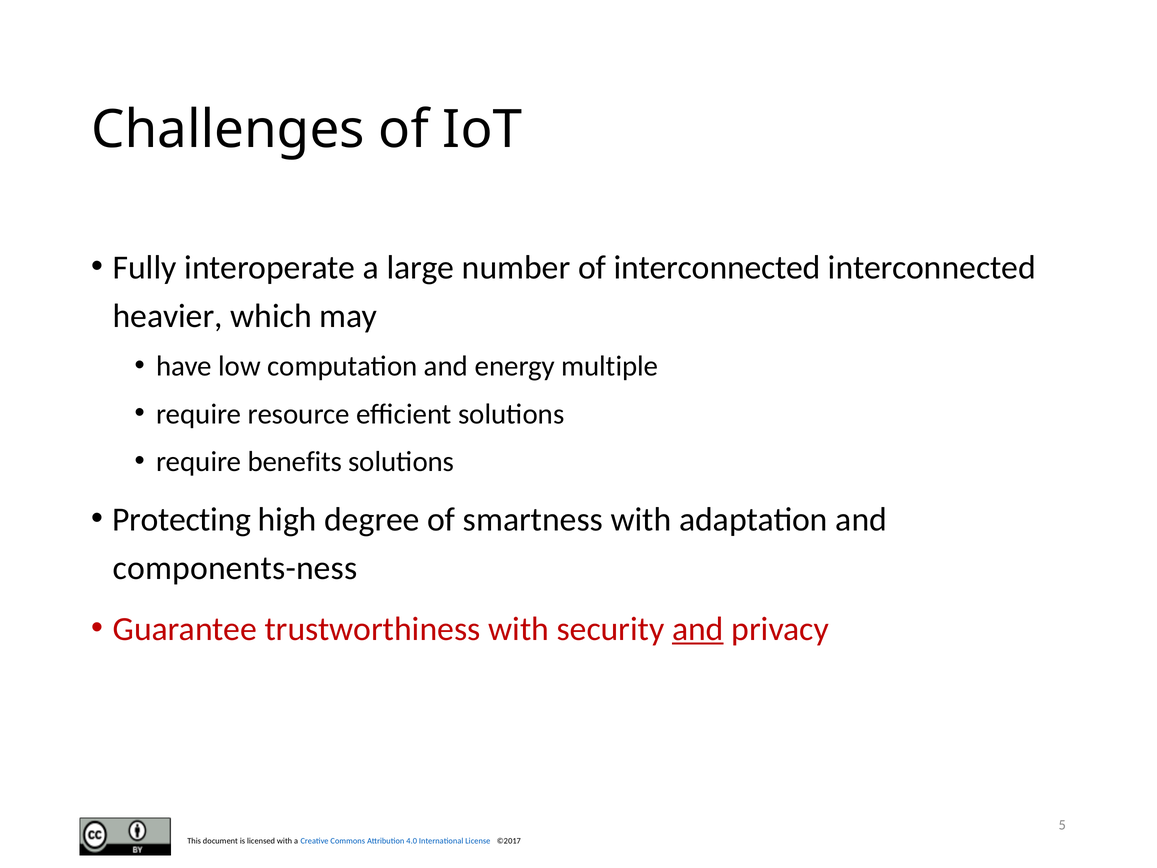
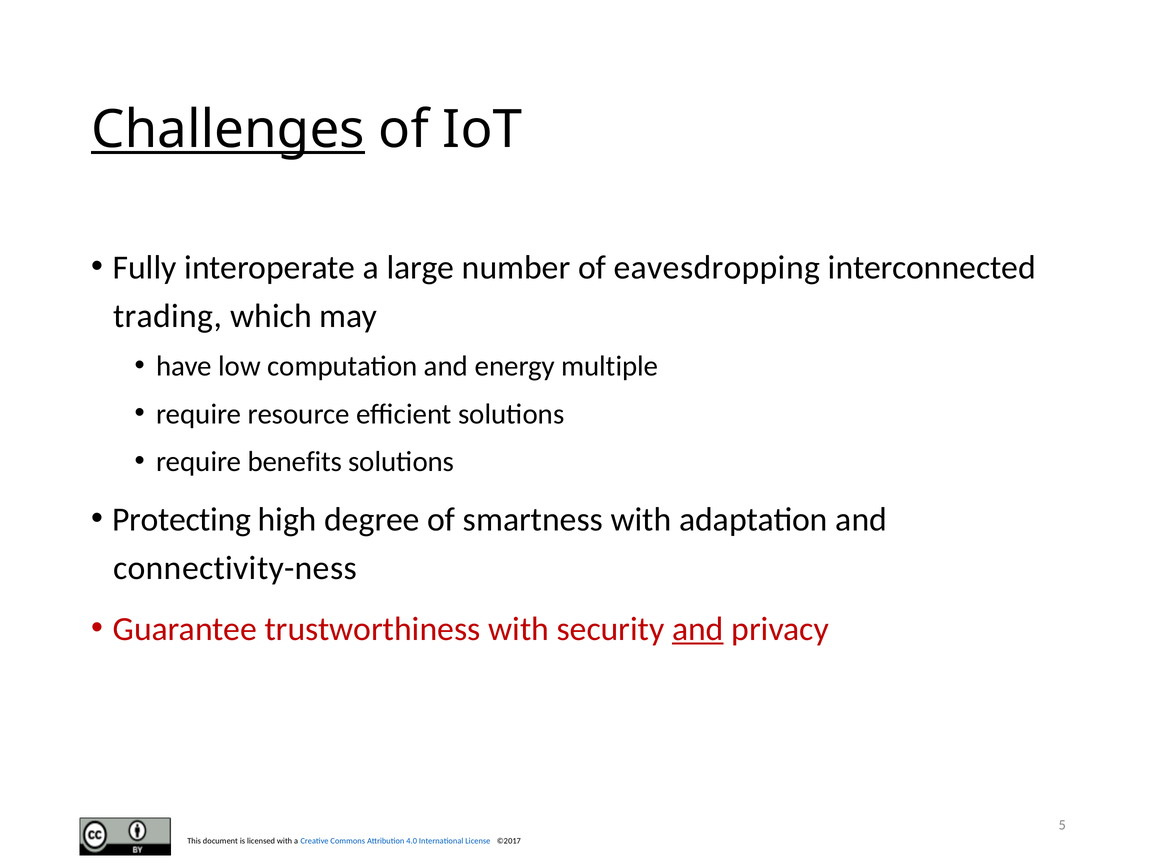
Challenges underline: none -> present (228, 130)
of interconnected: interconnected -> eavesdropping (717, 267)
heavier: heavier -> trading (168, 316)
components-ness: components-ness -> connectivity-ness (235, 568)
